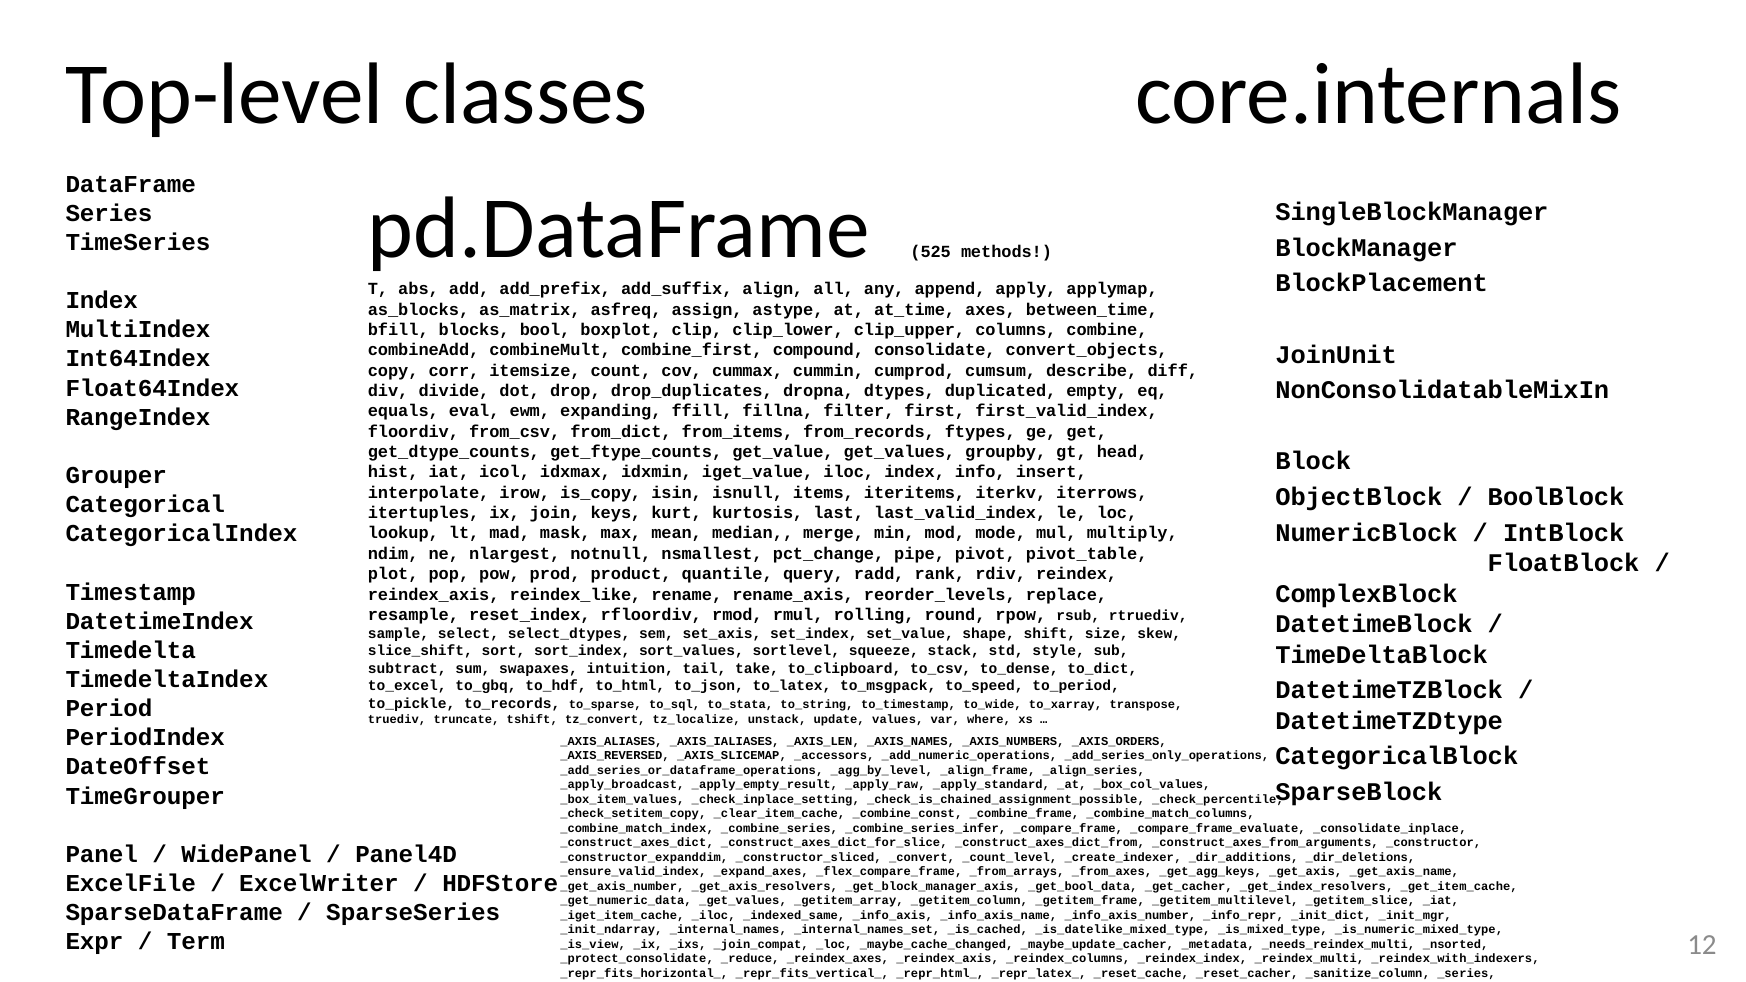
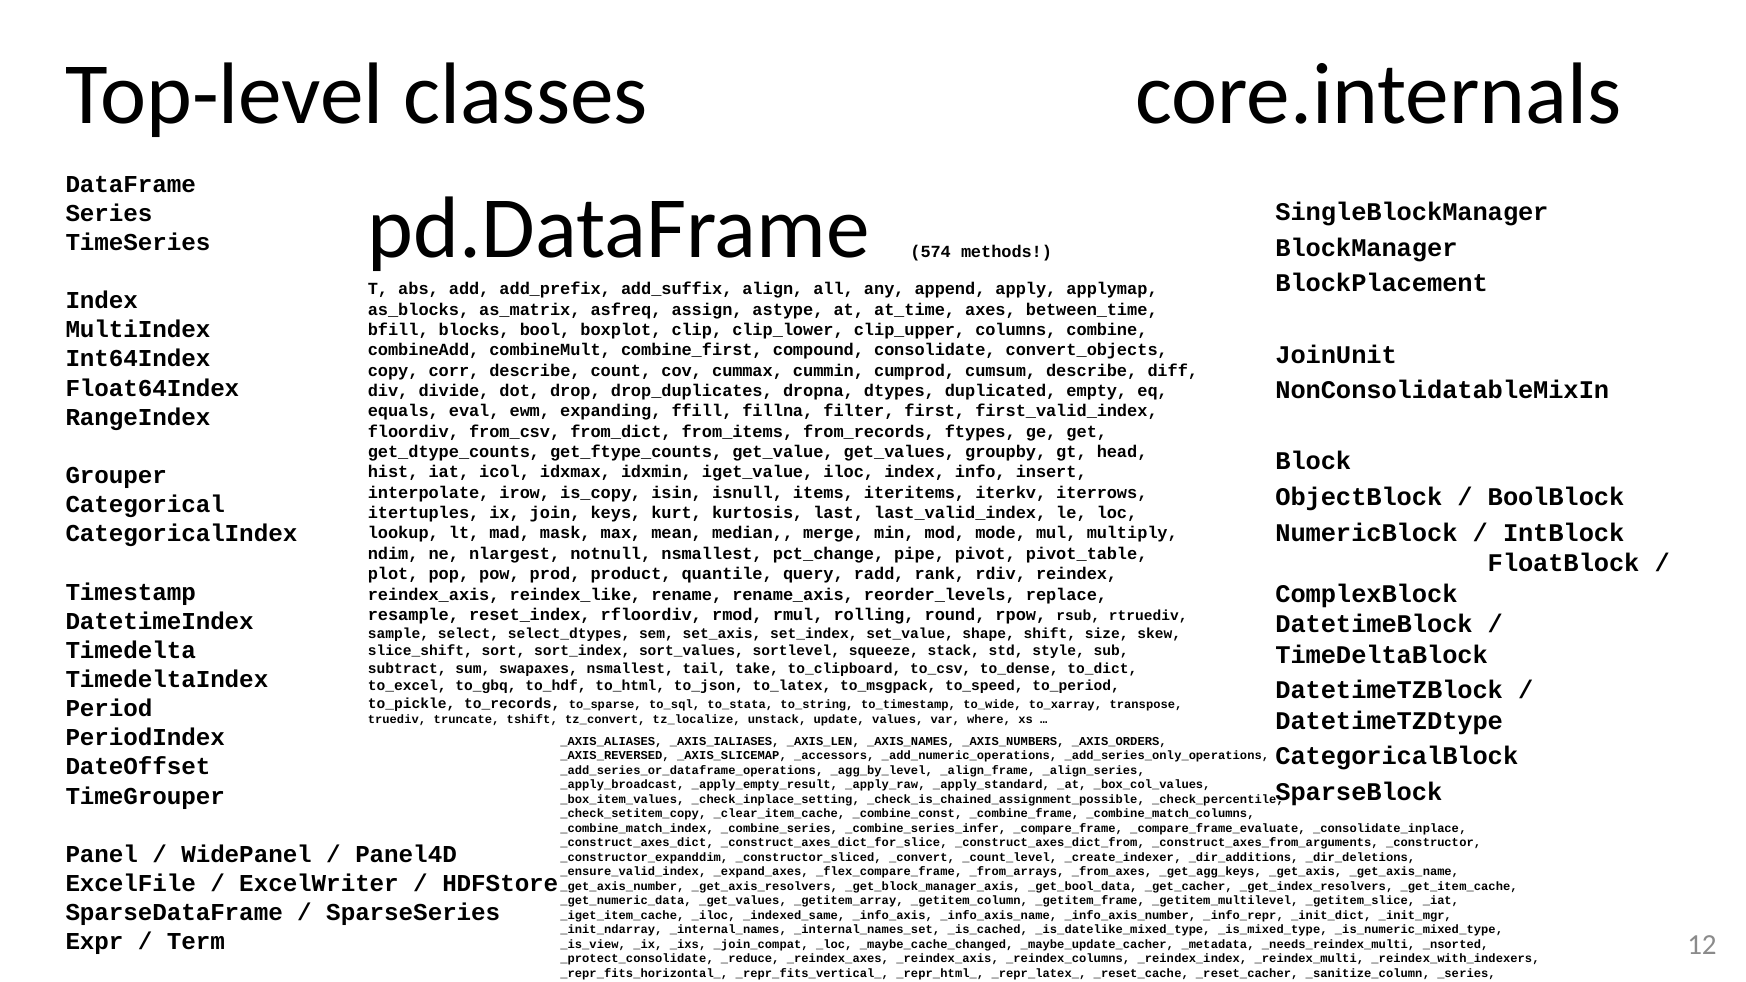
525: 525 -> 574 (931, 251)
corr itemsize: itemsize -> describe (535, 371)
swapaxes intuition: intuition -> nsmallest (630, 669)
